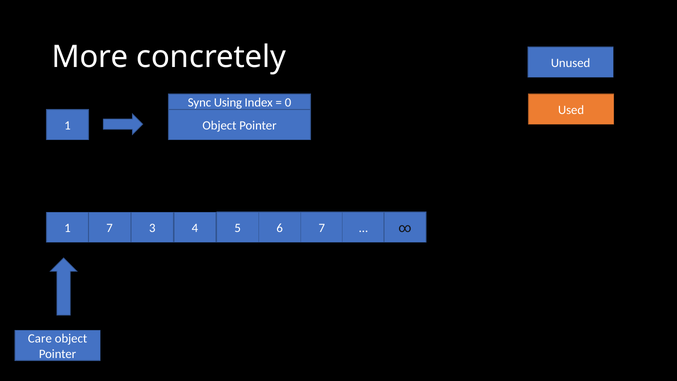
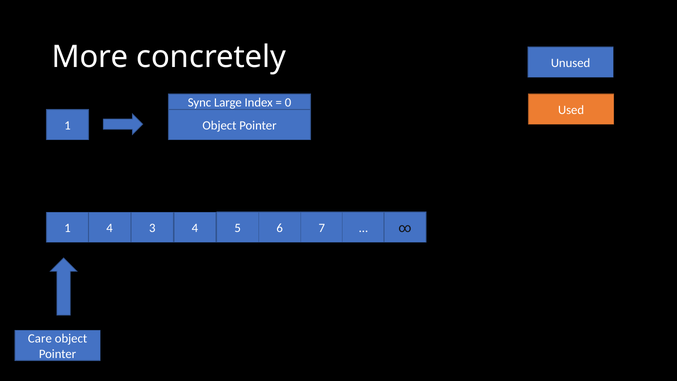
Using: Using -> Large (228, 103)
1 7: 7 -> 4 (110, 228)
